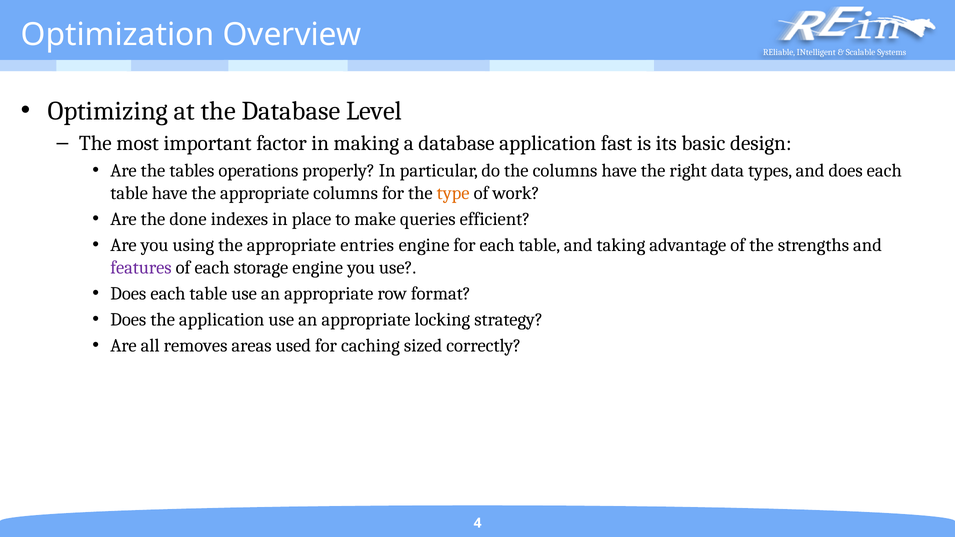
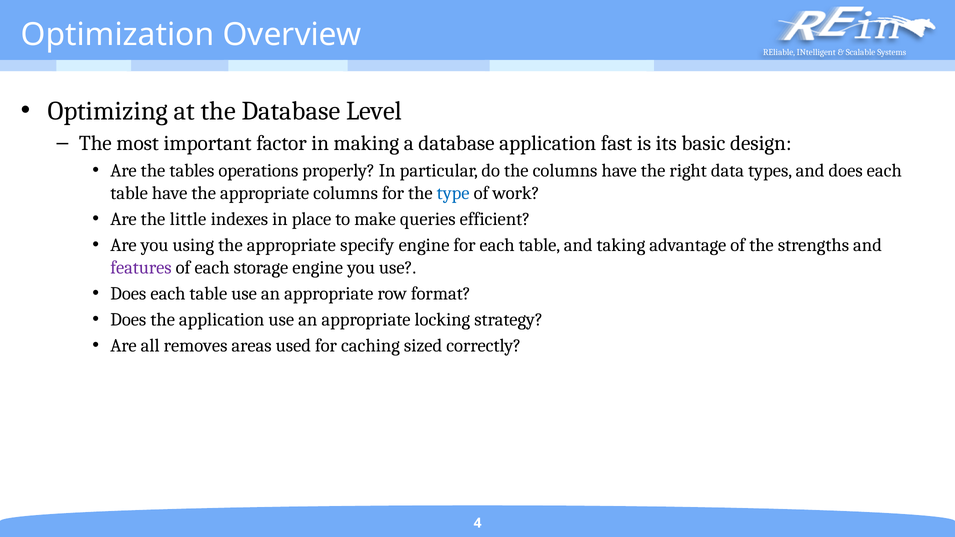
type colour: orange -> blue (453, 193)
done: done -> little (188, 219)
entries: entries -> specify (367, 245)
